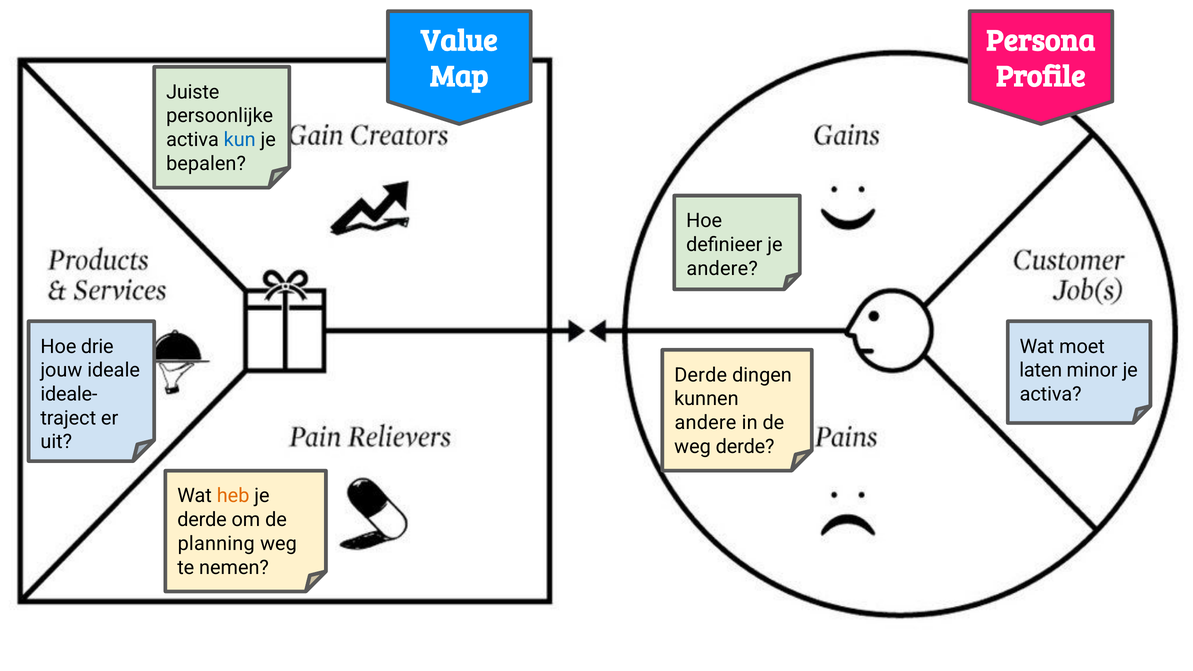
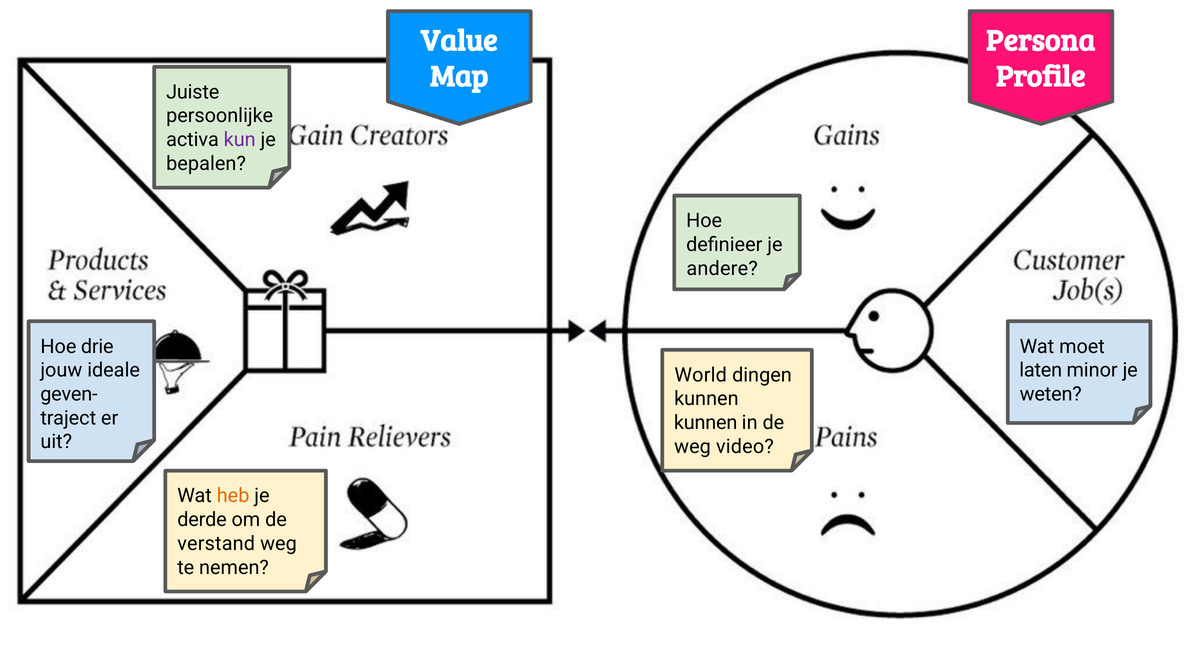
kun colour: blue -> purple (240, 140)
Derde: Derde -> World (701, 375)
ideale-: ideale- -> geven- (69, 394)
activa: activa -> weten (1051, 394)
andere: andere -> kunnen (706, 423)
weg derde: derde -> video (745, 447)
planning: planning -> verstand (216, 544)
